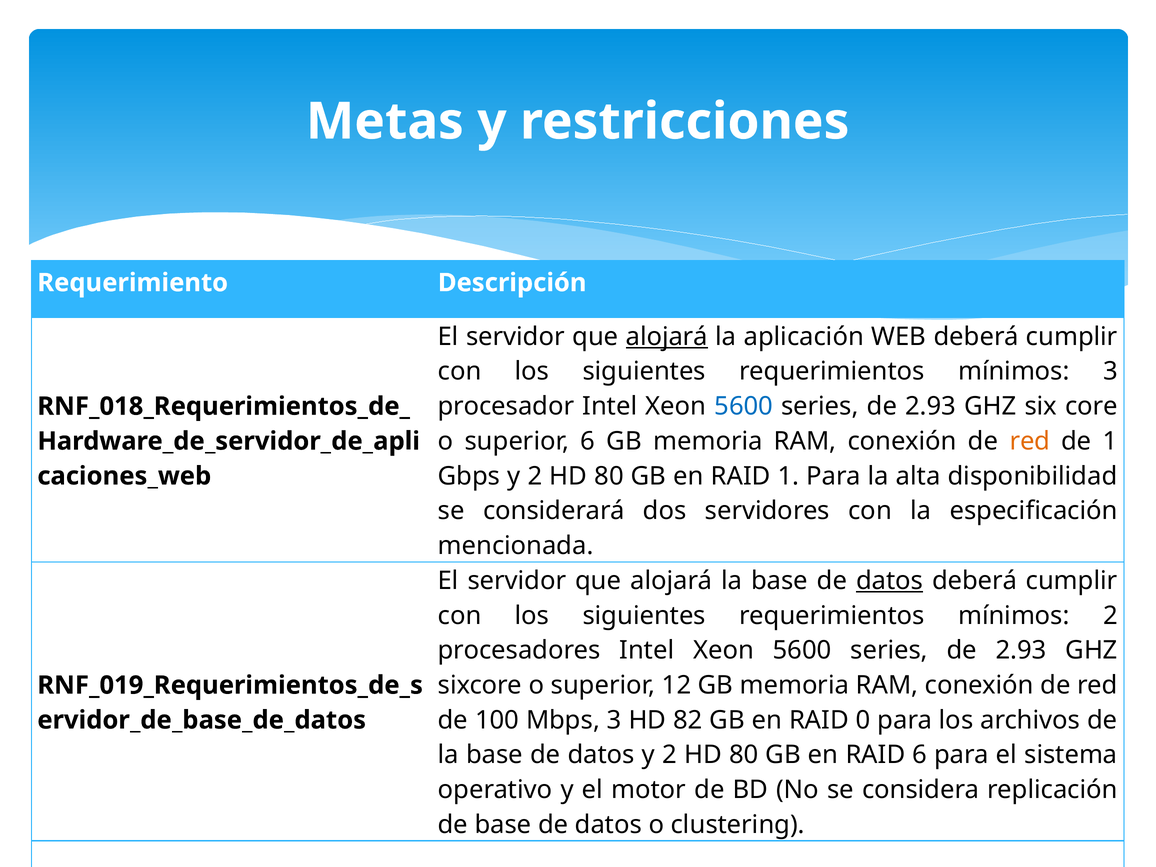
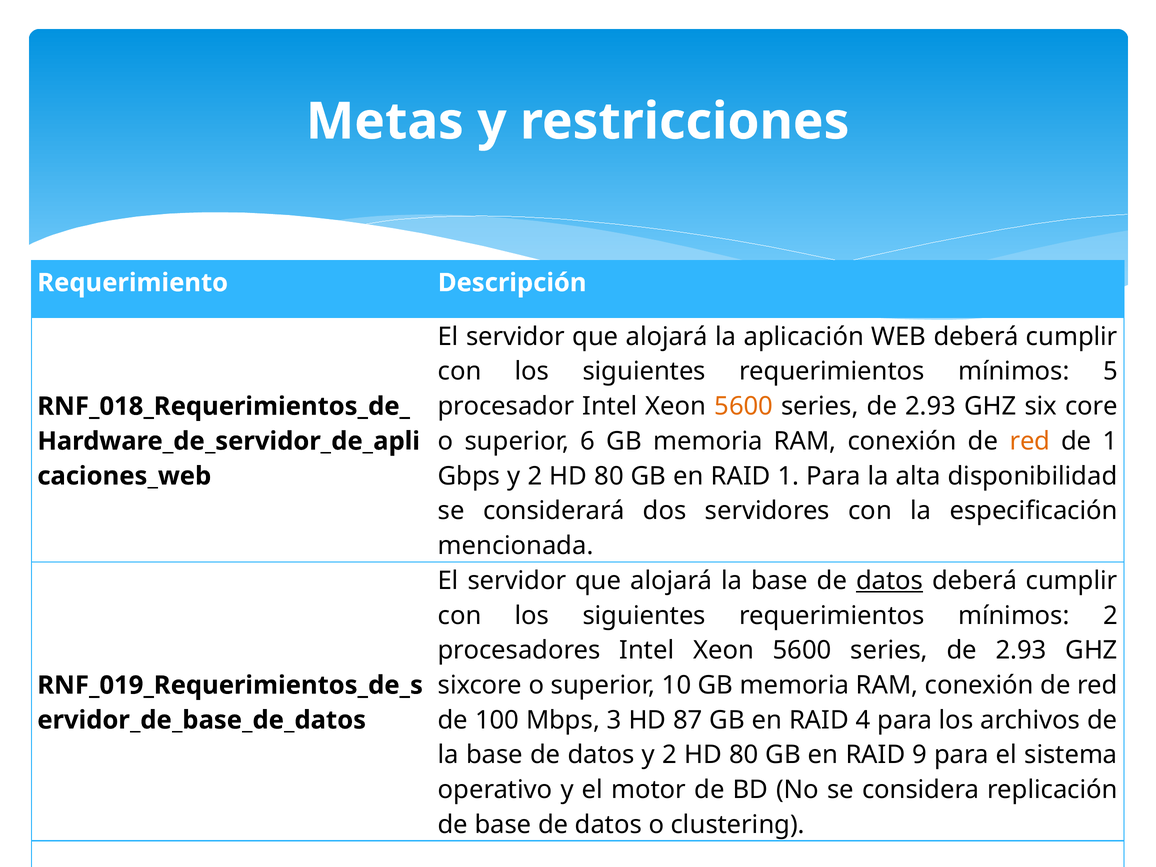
alojará underline: present -> none (667, 337)
mínimos 3: 3 -> 5 (1110, 371)
5600 colour: blue -> orange (744, 406)
12: 12 -> 10 (677, 685)
82: 82 -> 87 (688, 720)
0: 0 -> 4 (863, 720)
RAID 6: 6 -> 9 (920, 755)
